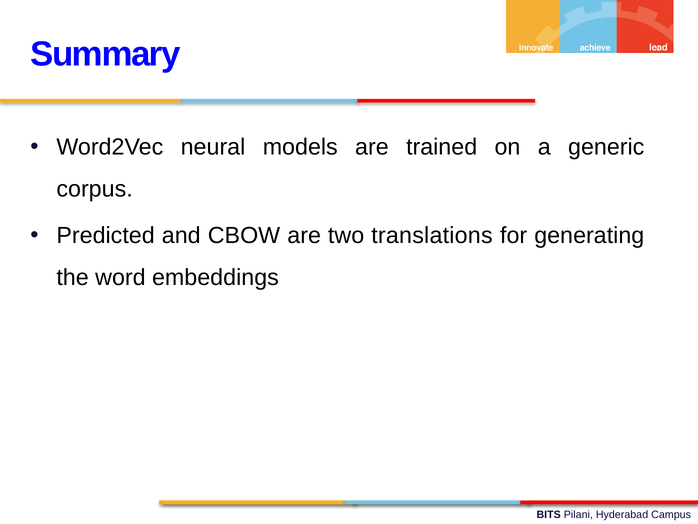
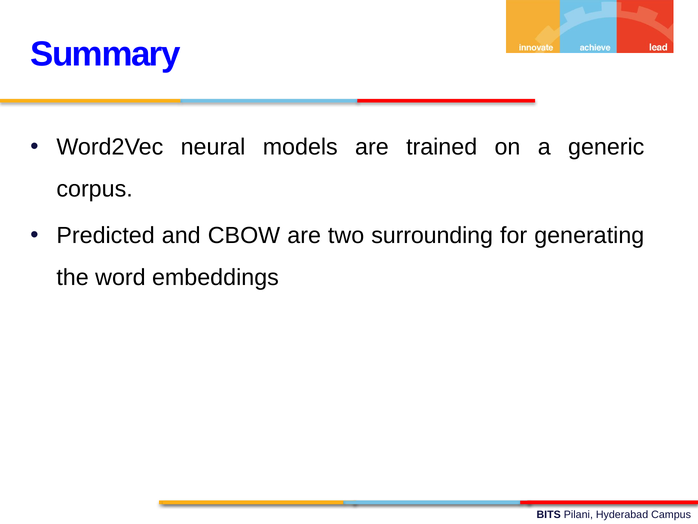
translations: translations -> surrounding (432, 235)
